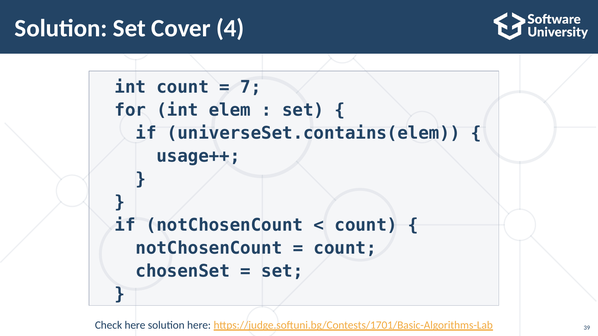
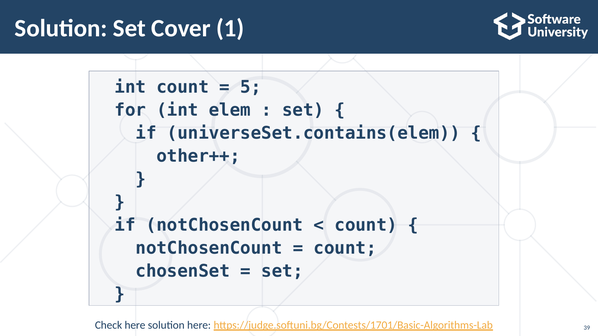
4: 4 -> 1 (230, 28)
7: 7 -> 5 (251, 87)
usage++: usage++ -> other++ (198, 156)
